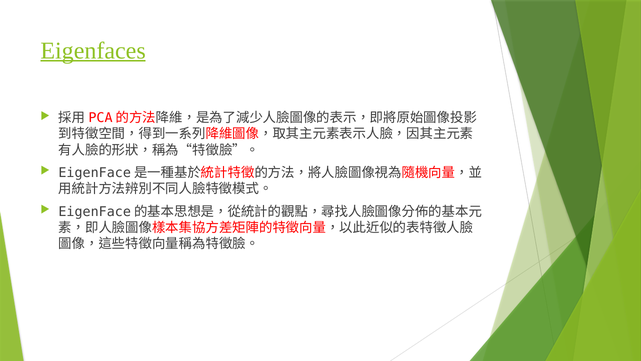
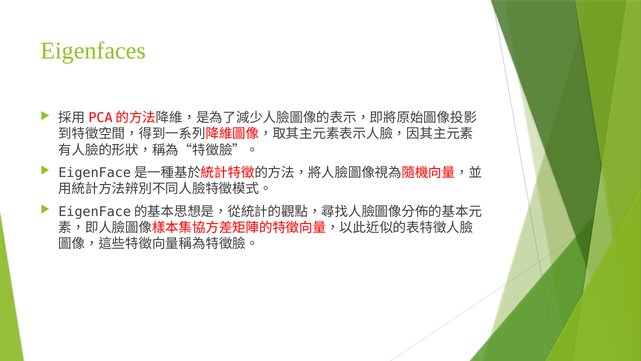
Eigenfaces underline: present -> none (93, 51)
